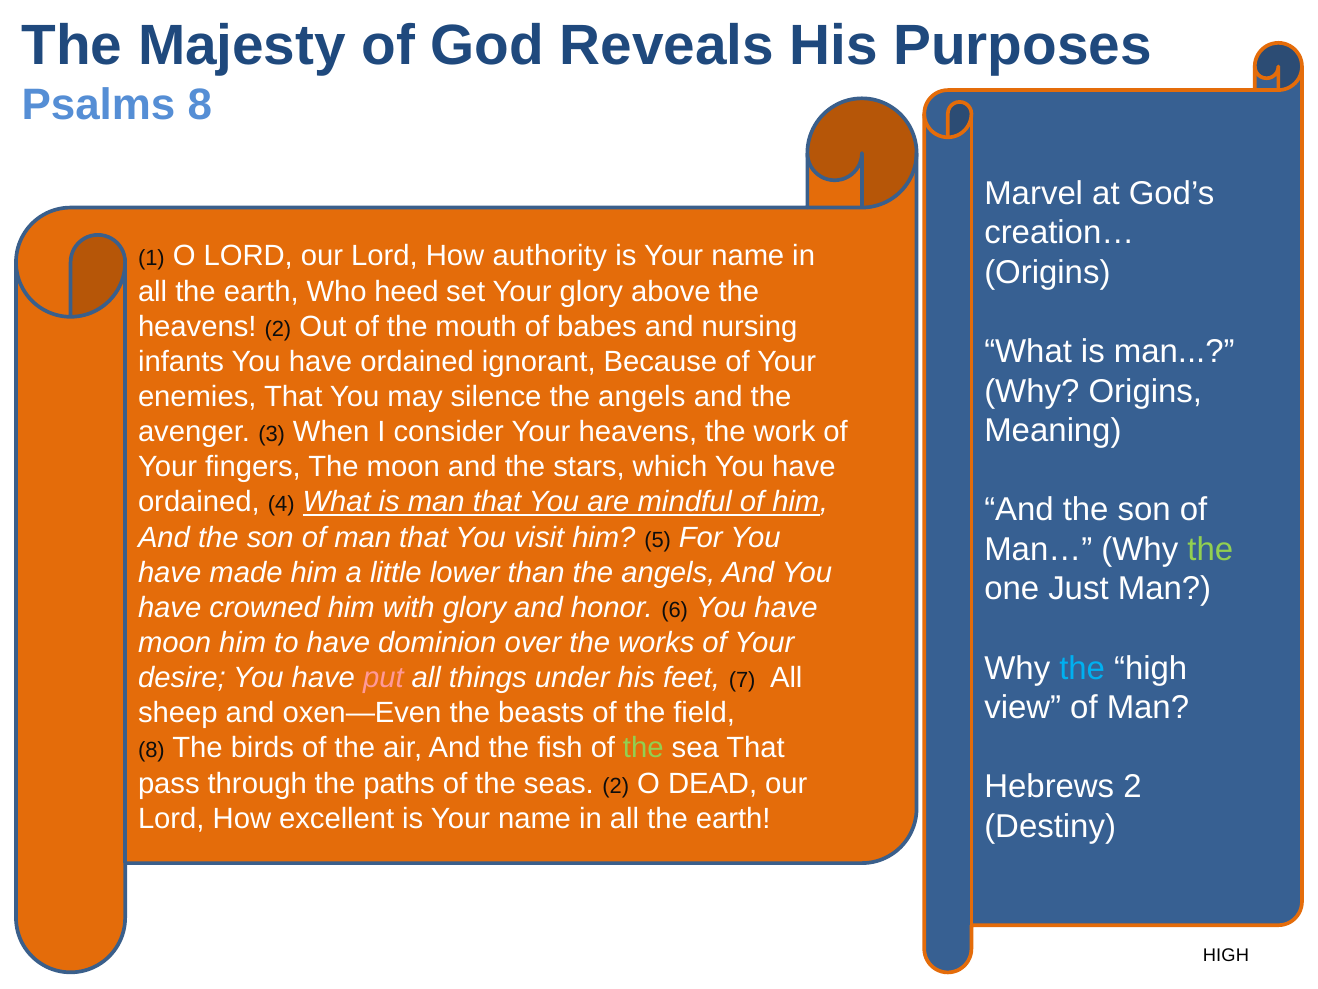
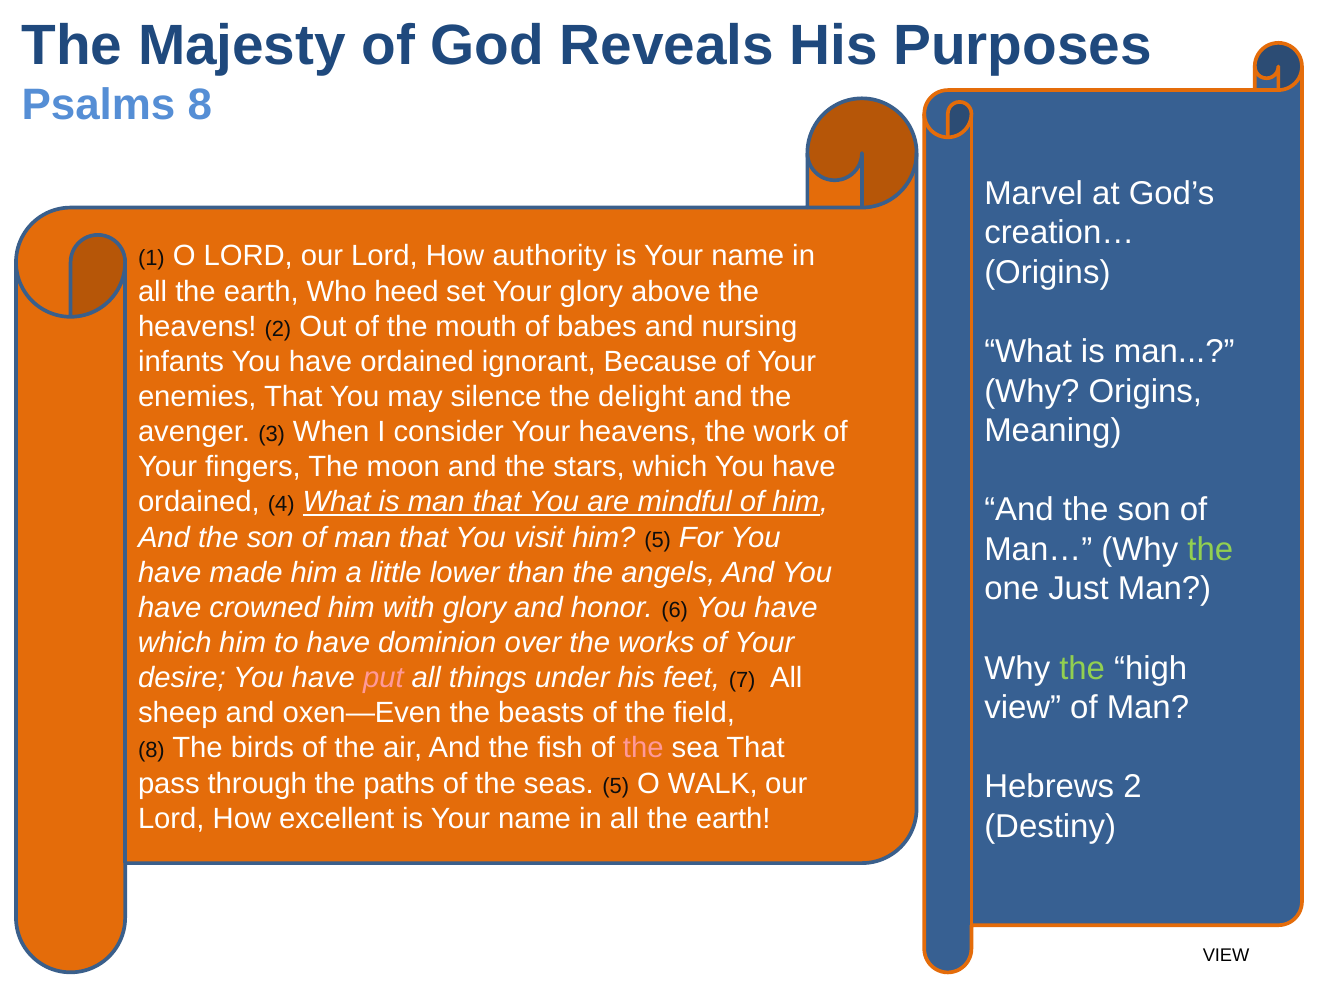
silence the angels: angels -> delight (642, 397)
moon: moon -> which (175, 642)
the colour: light blue -> light green (1082, 668)
the colour: light green -> pink (643, 748)
seas 2: 2 -> 5 (616, 785)
DEAD: DEAD -> WALK (713, 783)
HIGH: HIGH -> VIEW (1226, 955)
